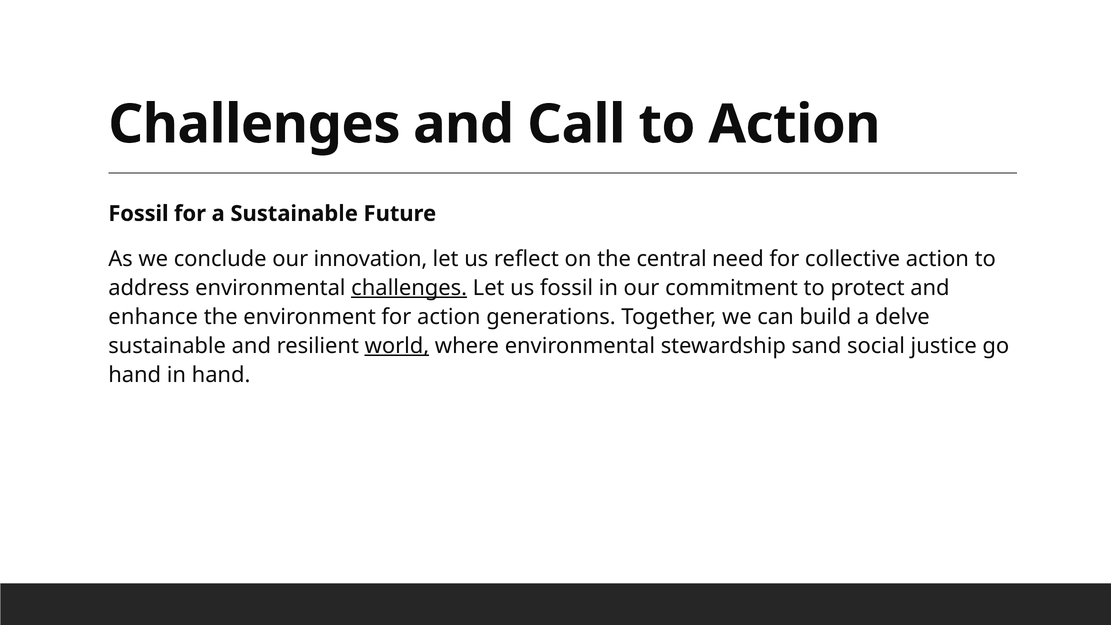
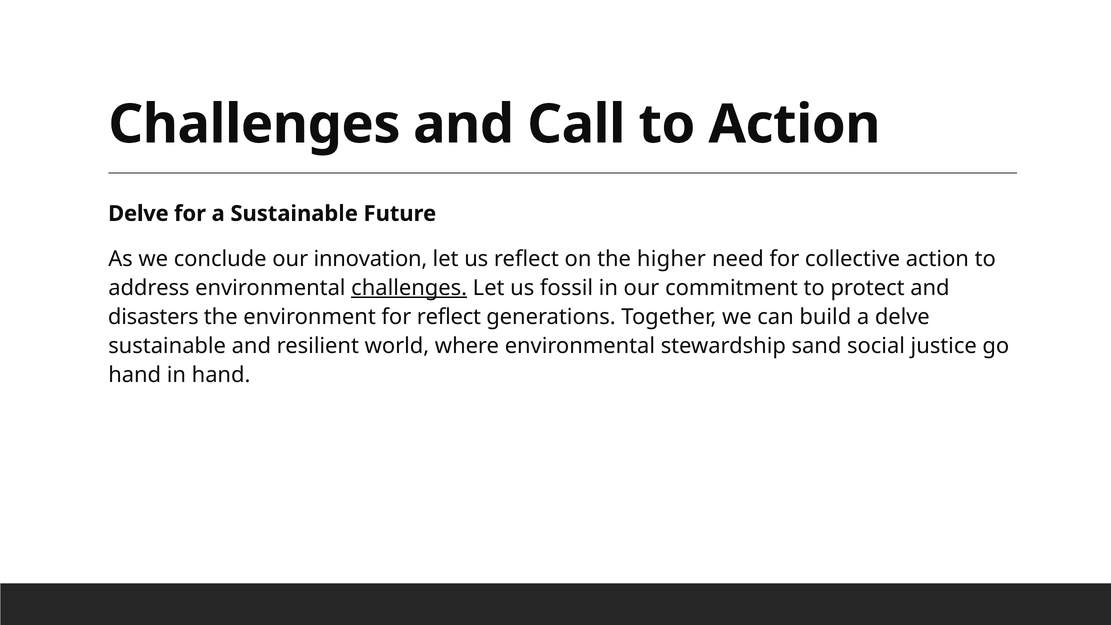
Fossil: Fossil -> Delve (138, 214)
central: central -> higher (671, 259)
enhance: enhance -> disasters (153, 317)
for action: action -> reflect (449, 317)
world underline: present -> none (397, 346)
